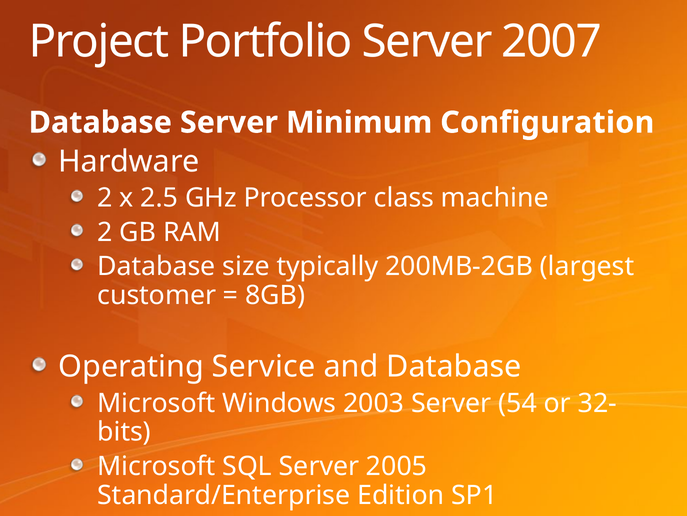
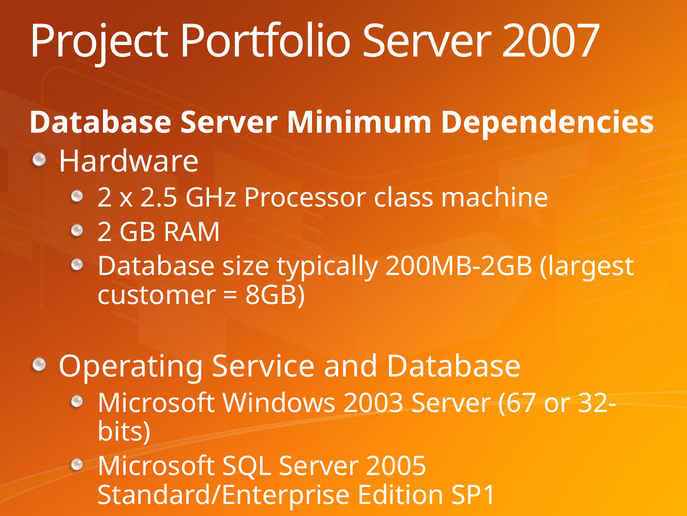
Configuration: Configuration -> Dependencies (547, 122)
54: 54 -> 67 (518, 403)
